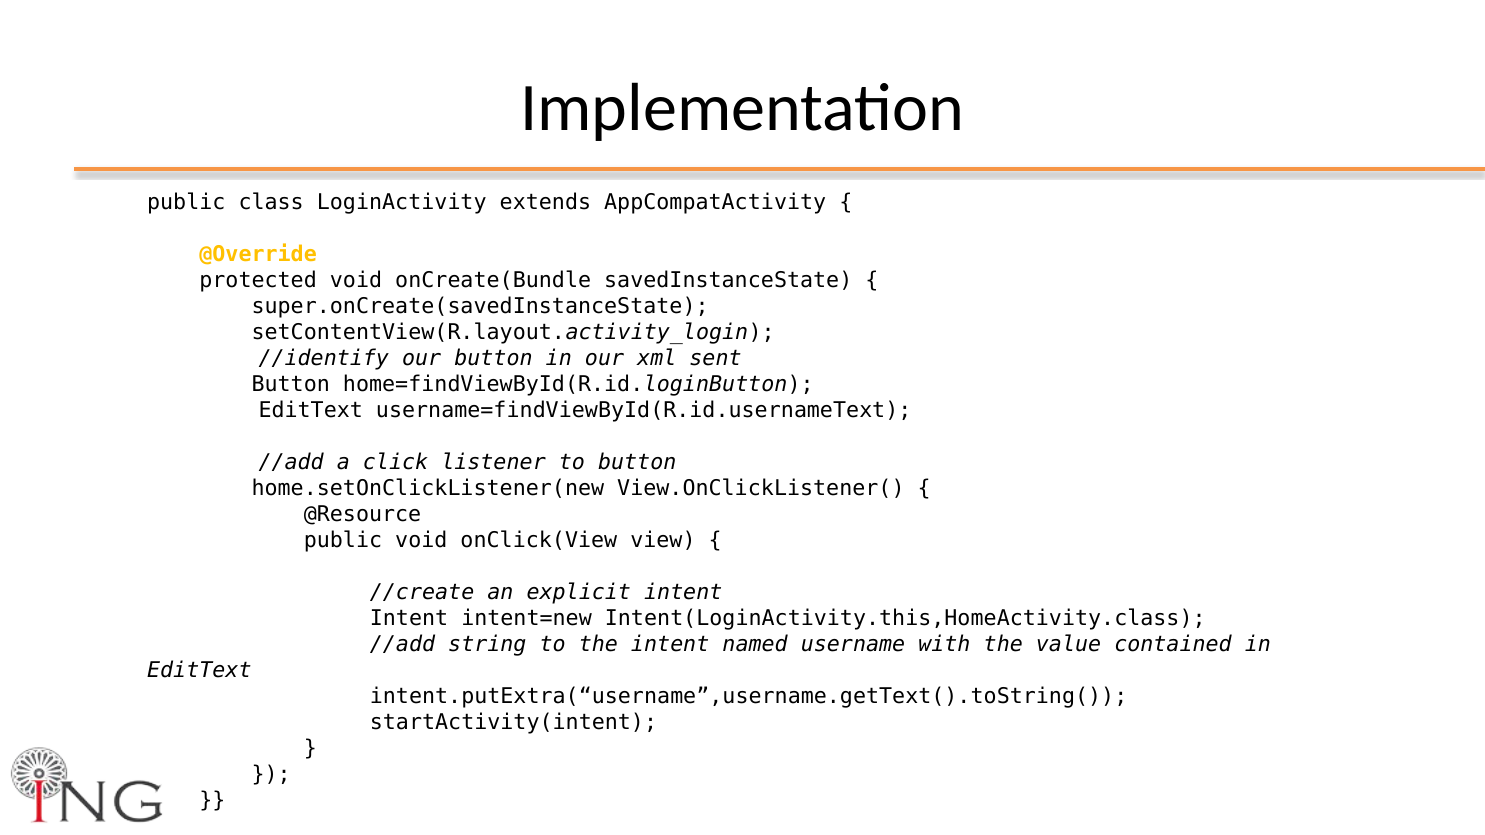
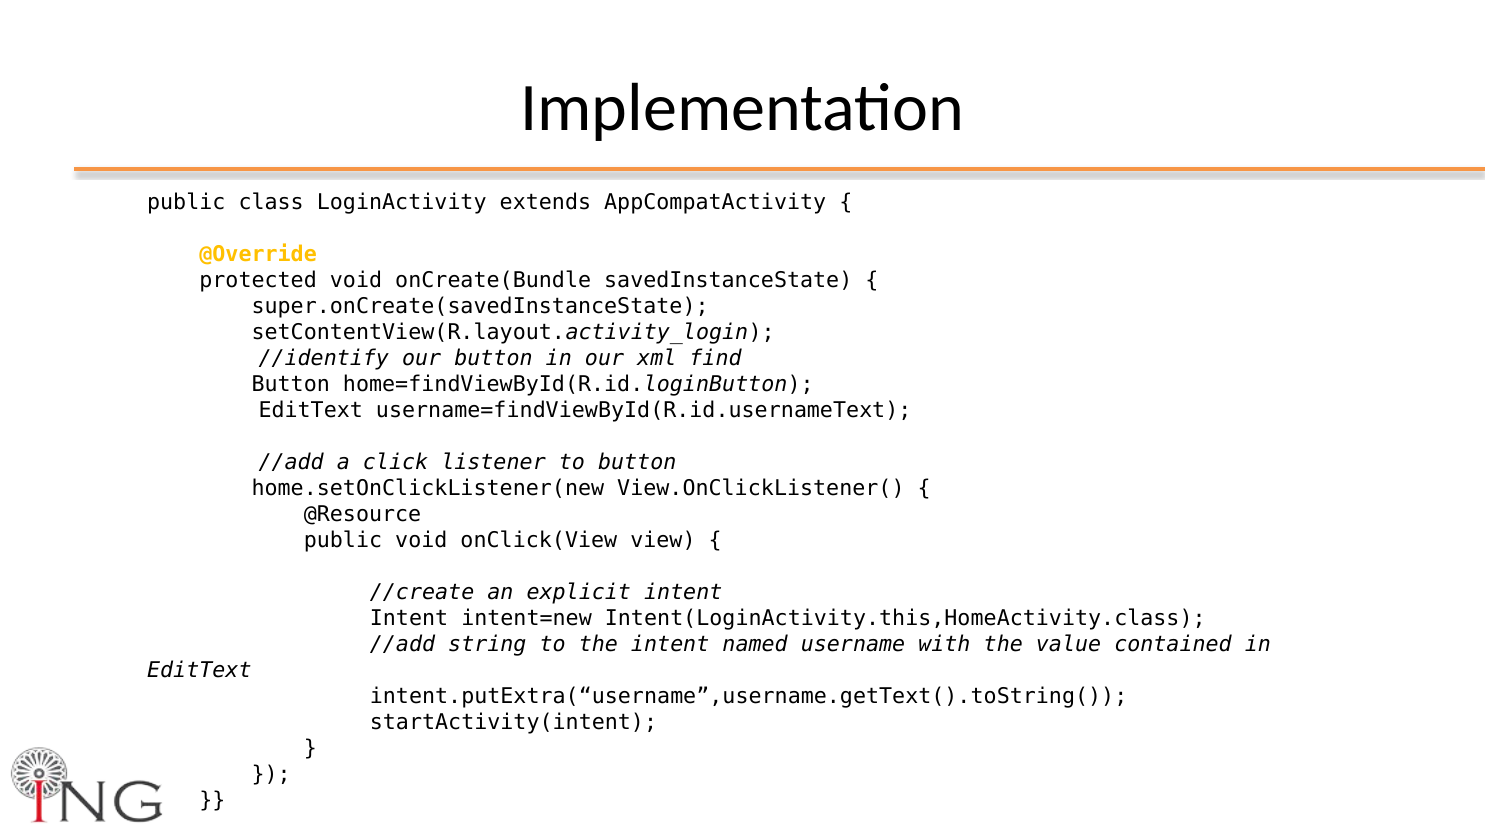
sent: sent -> find (716, 359)
